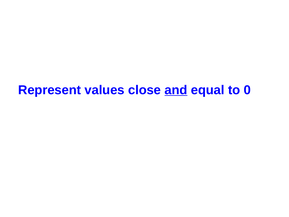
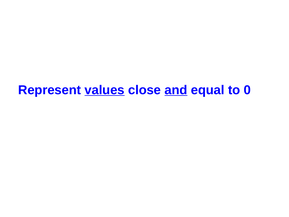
values underline: none -> present (105, 90)
